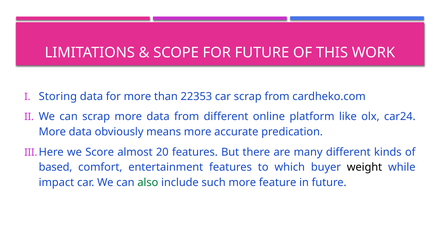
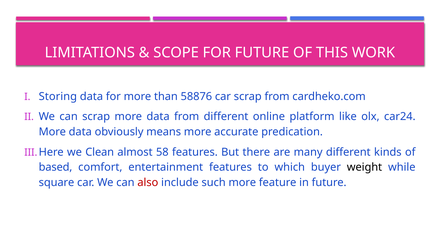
22353: 22353 -> 58876 (196, 96)
Score: Score -> Clean (100, 152)
20: 20 -> 58 (162, 152)
impact: impact -> square (56, 182)
also colour: green -> red (148, 182)
